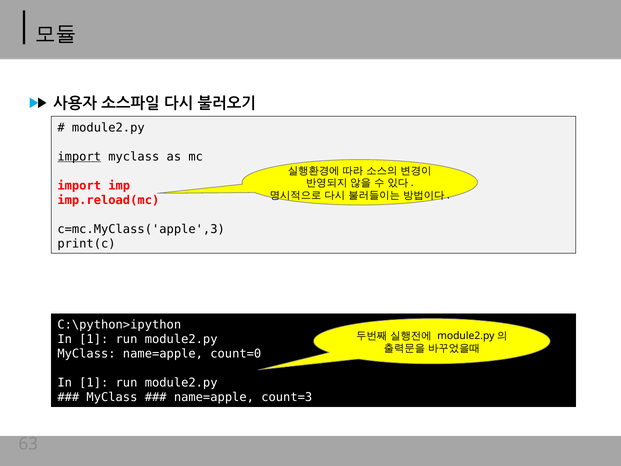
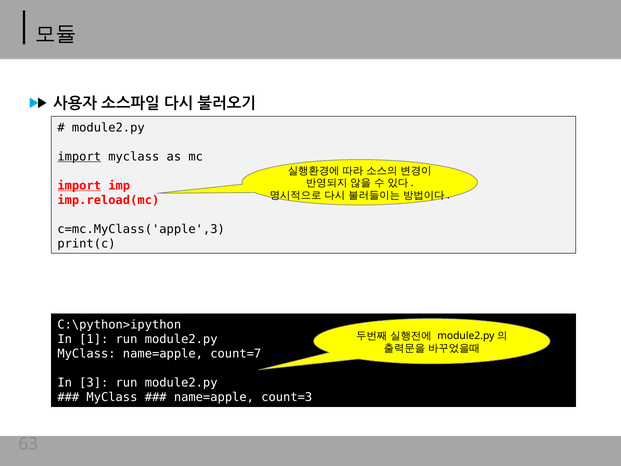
import underline: none -> present (79, 185)
count=0: count=0 -> count=7 (236, 353)
1: 1 -> 3 (94, 382)
